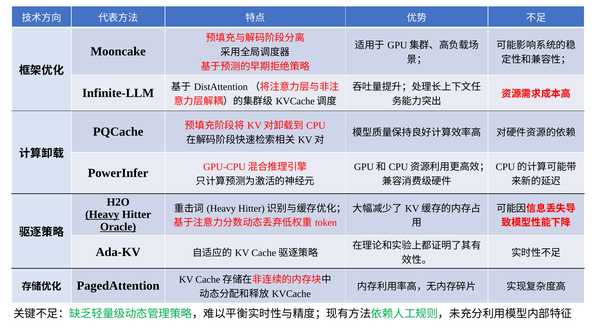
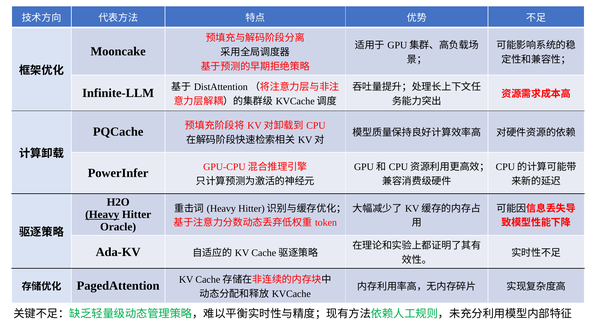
Oracle underline: present -> none (118, 227)
